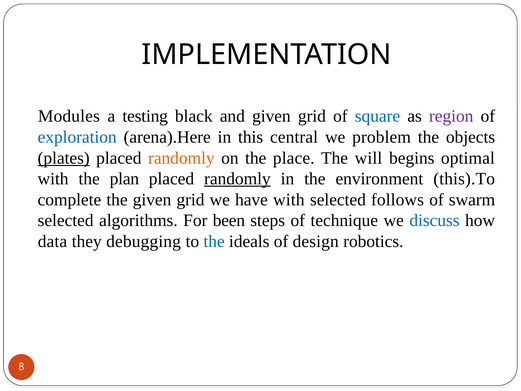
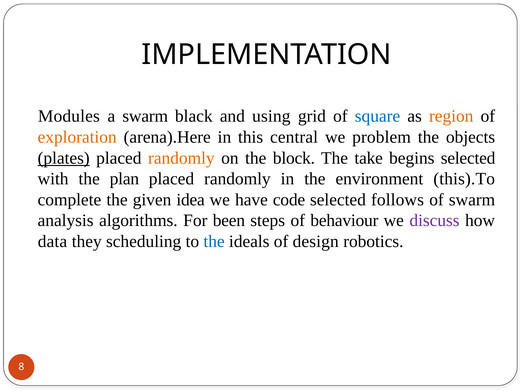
a testing: testing -> swarm (145, 116)
and given: given -> using (271, 116)
region colour: purple -> orange (451, 116)
exploration colour: blue -> orange (77, 137)
place: place -> block (294, 158)
will: will -> take (369, 158)
begins optimal: optimal -> selected (468, 158)
randomly underline: present -> none (237, 179)
the given grid: grid -> idea (191, 200)
have with: with -> code (289, 200)
selected: selected -> analysis (66, 220)
technique: technique -> behaviour (344, 220)
discuss colour: blue -> purple (434, 220)
debugging: debugging -> scheduling (144, 241)
